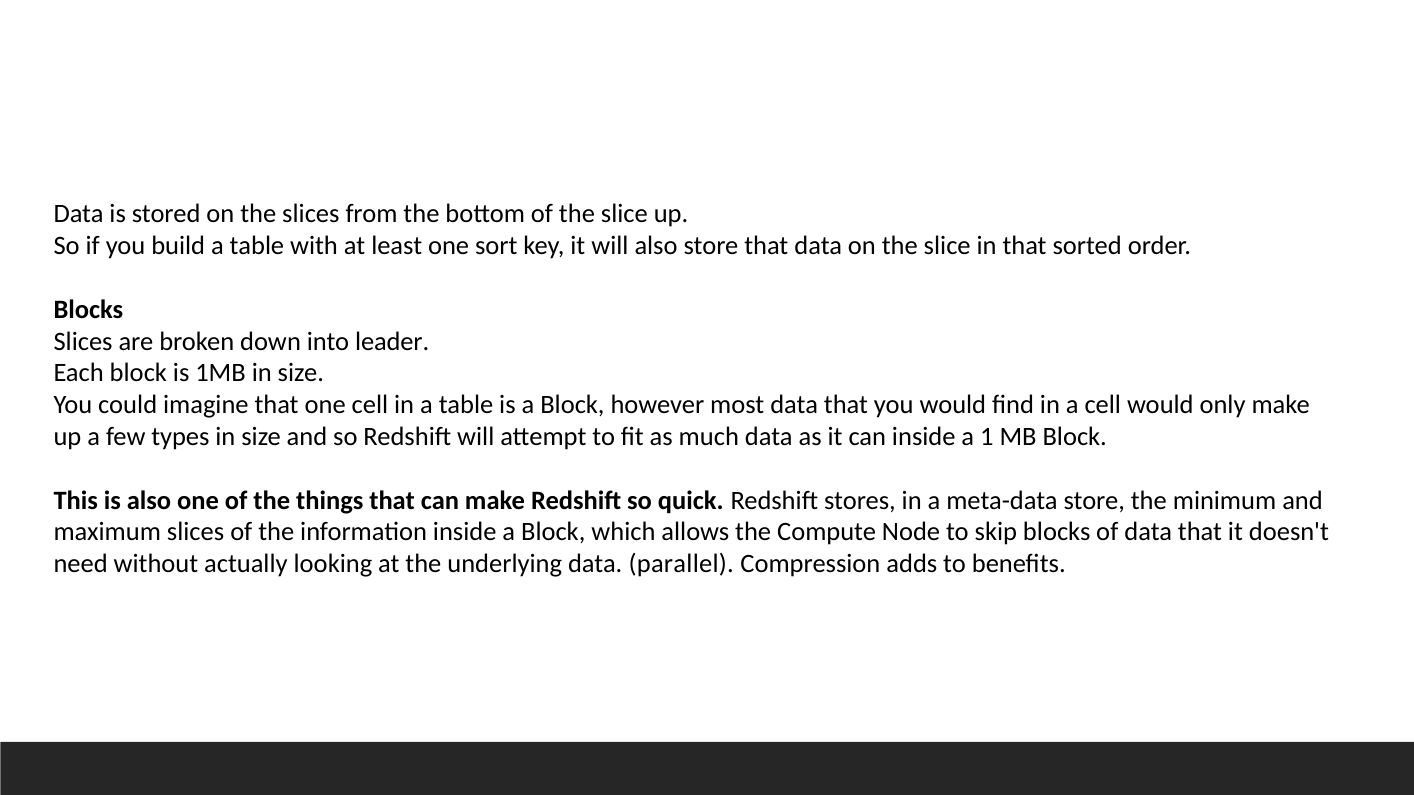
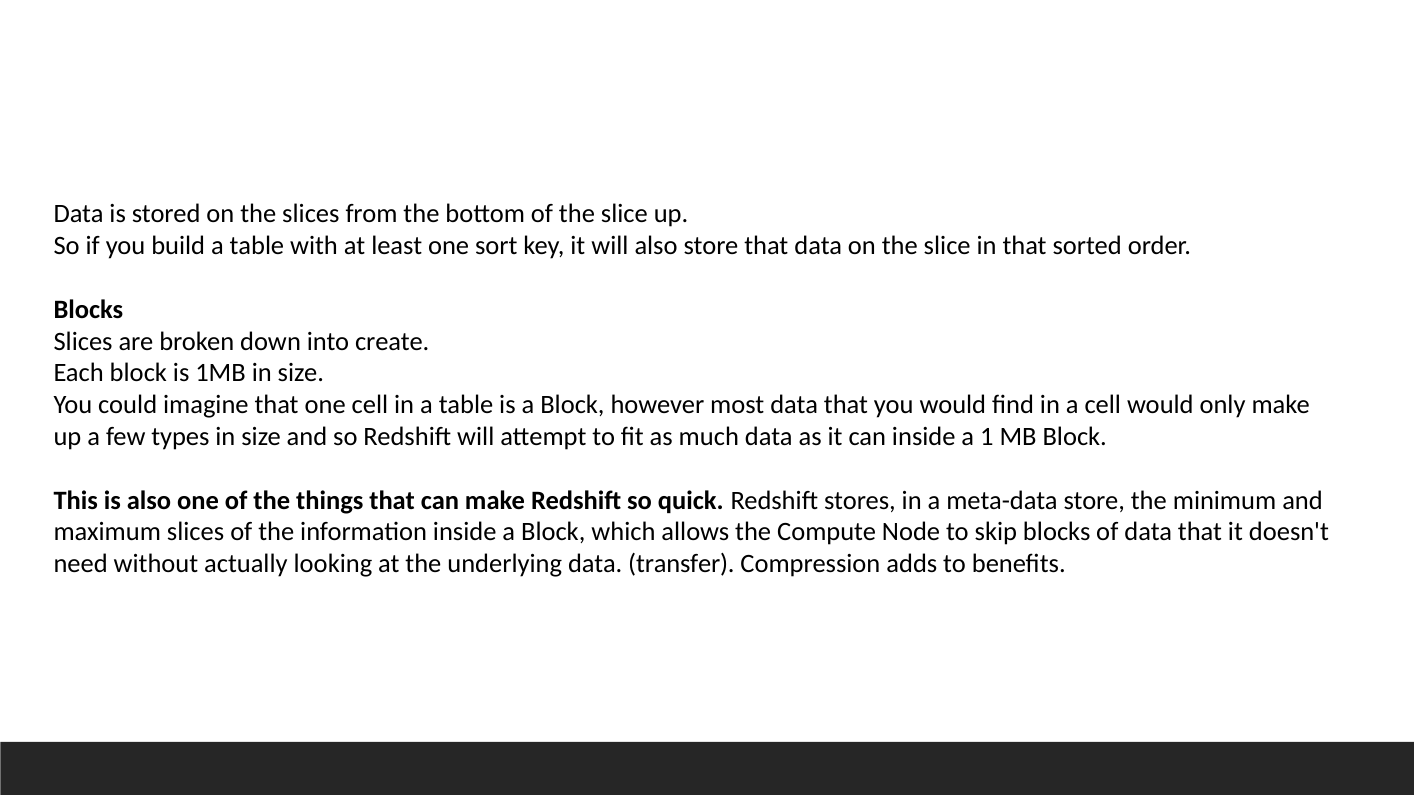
leader: leader -> create (392, 341)
parallel: parallel -> transfer (681, 564)
